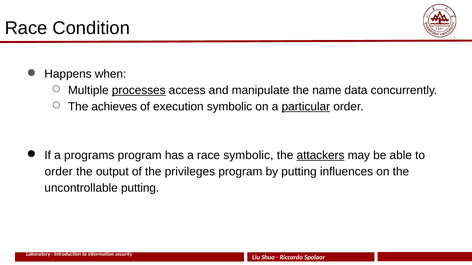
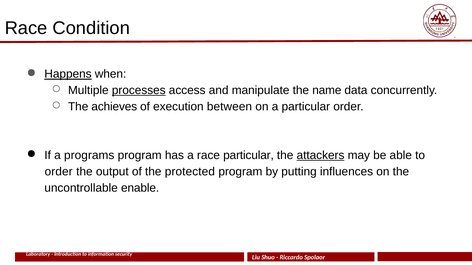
Happens underline: none -> present (68, 74)
execution symbolic: symbolic -> between (229, 107)
particular underline: present -> none (306, 107)
race symbolic: symbolic -> particular (249, 156)
privileges: privileges -> protected (190, 172)
uncontrollable putting: putting -> enable (140, 188)
